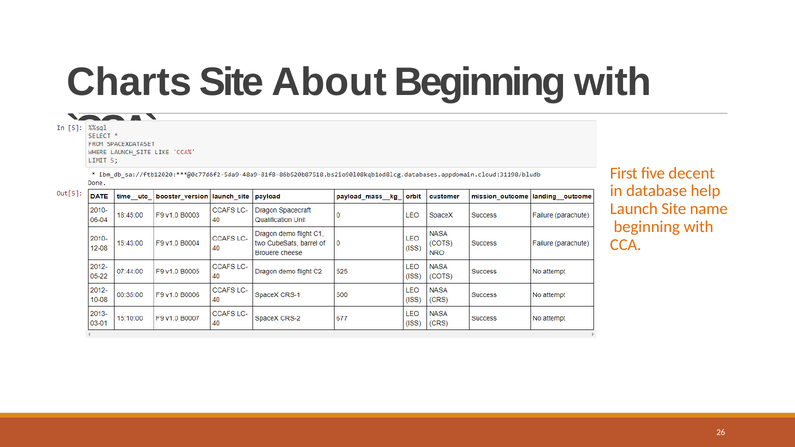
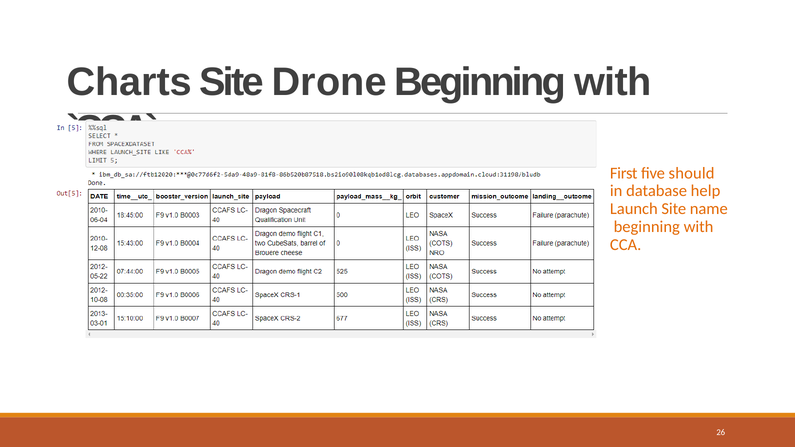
About: About -> Drone (329, 82)
decent: decent -> should (692, 173)
